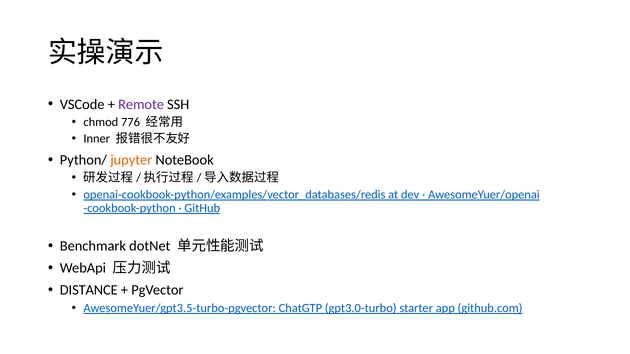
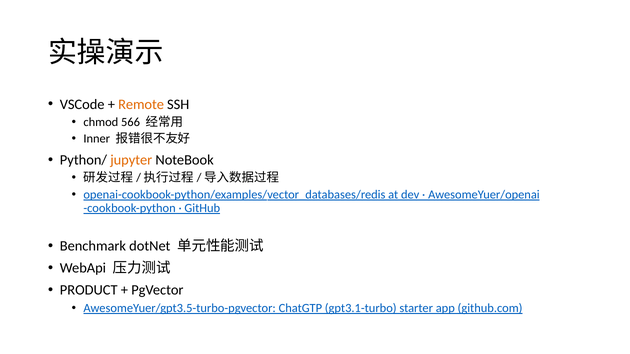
Remote colour: purple -> orange (141, 104)
776: 776 -> 566 (131, 122)
DISTANCE: DISTANCE -> PRODUCT (89, 290)
gpt3.0-turbo: gpt3.0-turbo -> gpt3.1-turbo (361, 308)
